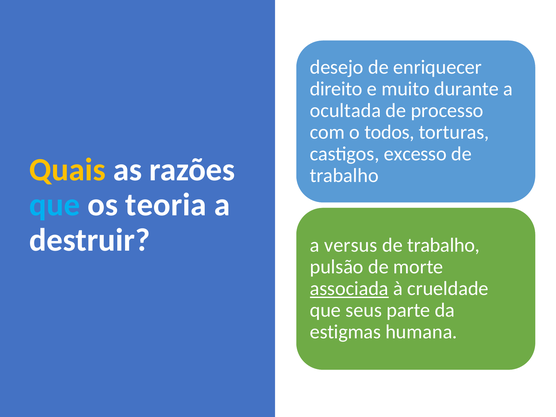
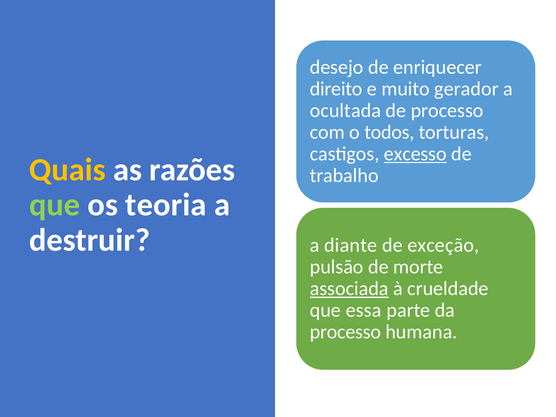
durante: durante -> gerador (466, 89)
excesso underline: none -> present (415, 154)
que colour: light blue -> light green (55, 205)
versus: versus -> diante (351, 245)
trabalho: trabalho -> exceção (443, 245)
seus: seus -> essa (364, 310)
estigmas: estigmas -> processo (345, 332)
